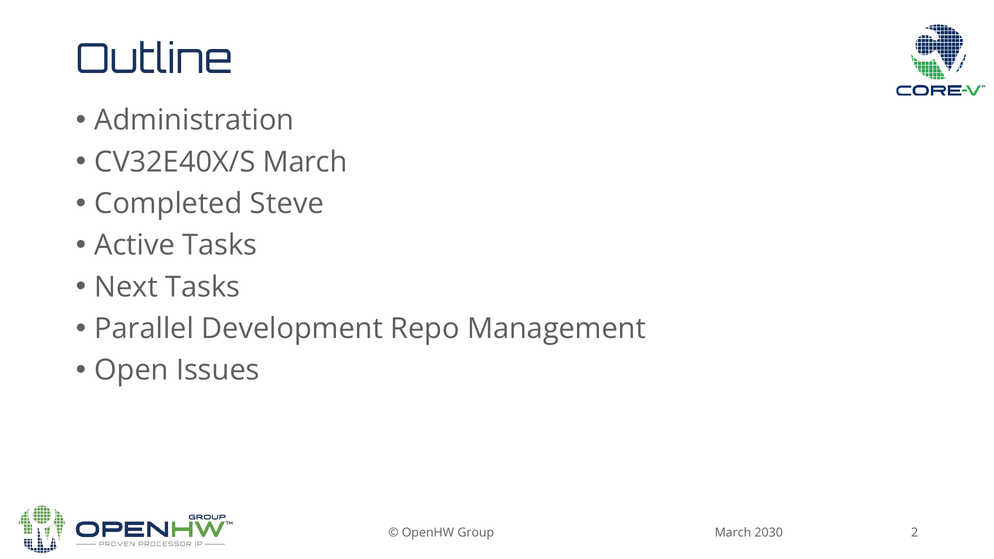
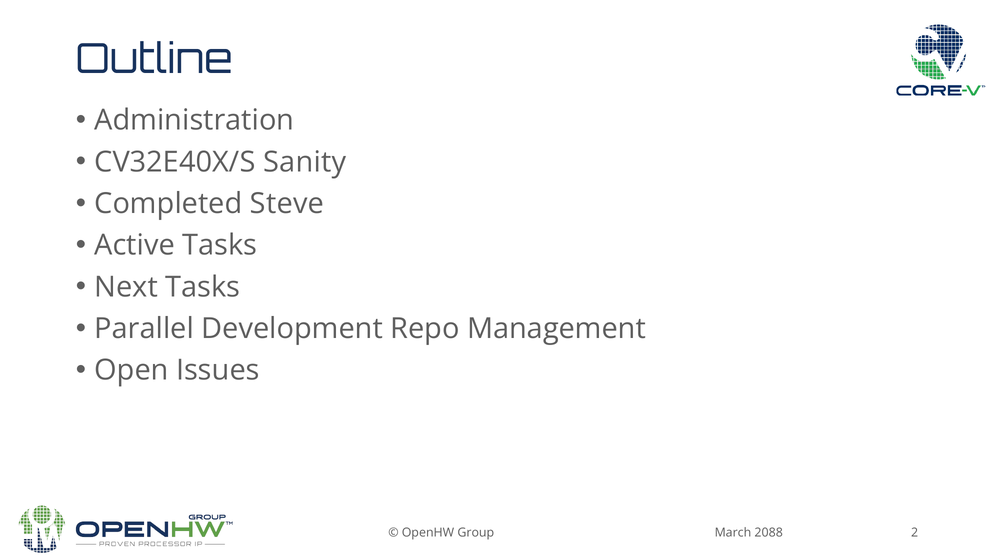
CV32E40X/S March: March -> Sanity (305, 162)
2030: 2030 -> 2088 (769, 533)
